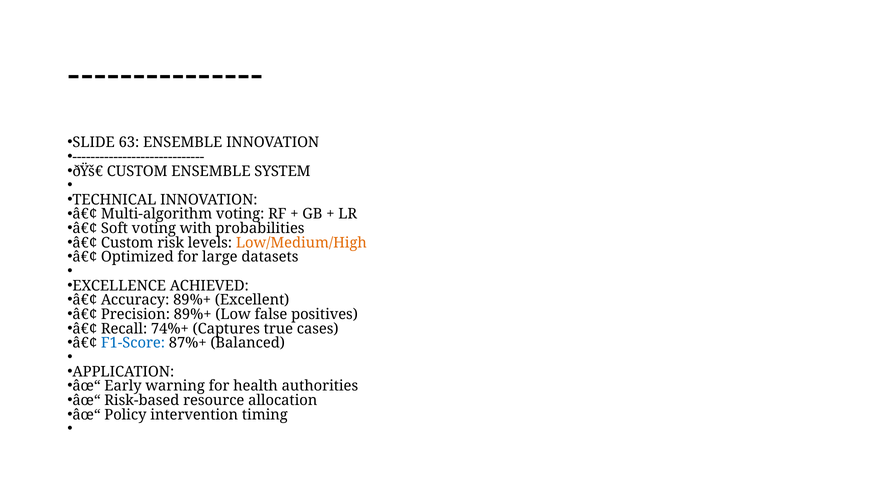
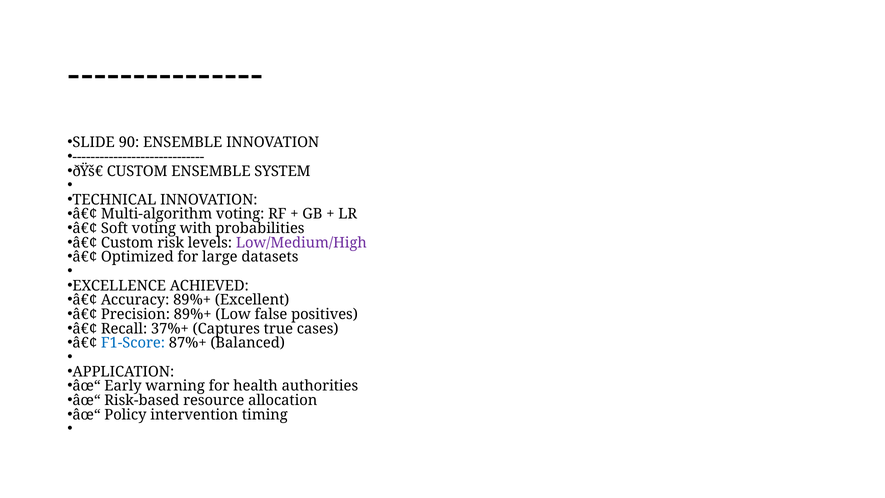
63: 63 -> 90 (129, 142)
Low/Medium/High colour: orange -> purple (301, 243)
74%+: 74%+ -> 37%+ (170, 329)
